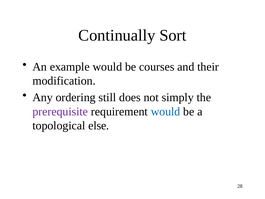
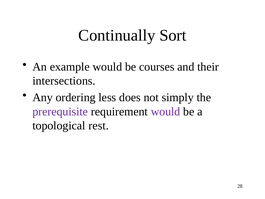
modification: modification -> intersections (64, 81)
still: still -> less (107, 97)
would colour: blue -> purple (166, 111)
else: else -> rest (99, 126)
